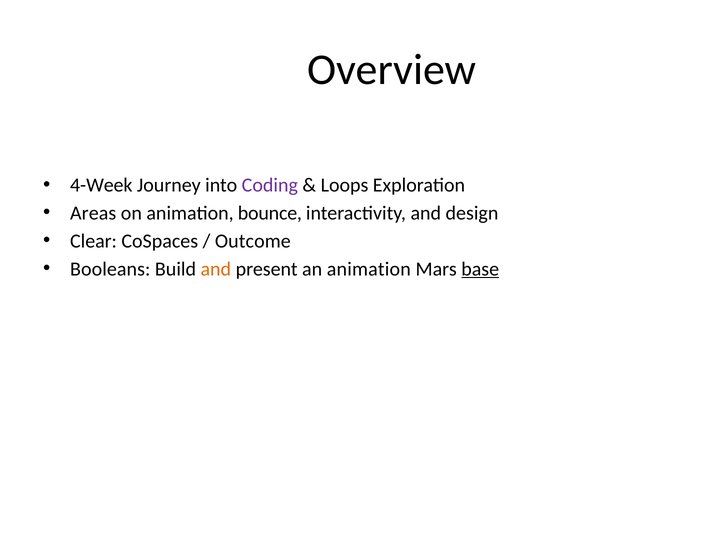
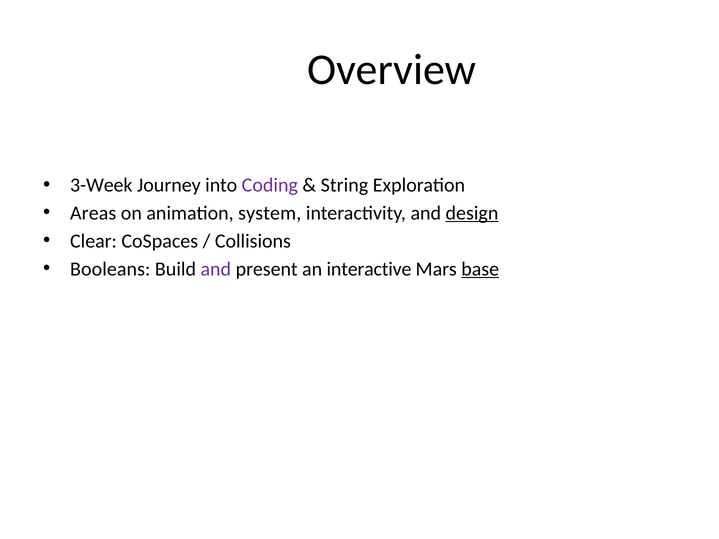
4-Week: 4-Week -> 3-Week (101, 185)
Loops: Loops -> String (344, 185)
bounce: bounce -> system (270, 213)
design underline: none -> present (472, 213)
Outcome: Outcome -> Collisions (253, 241)
and colour: orange -> purple (216, 269)
an animation: animation -> interactive (369, 269)
